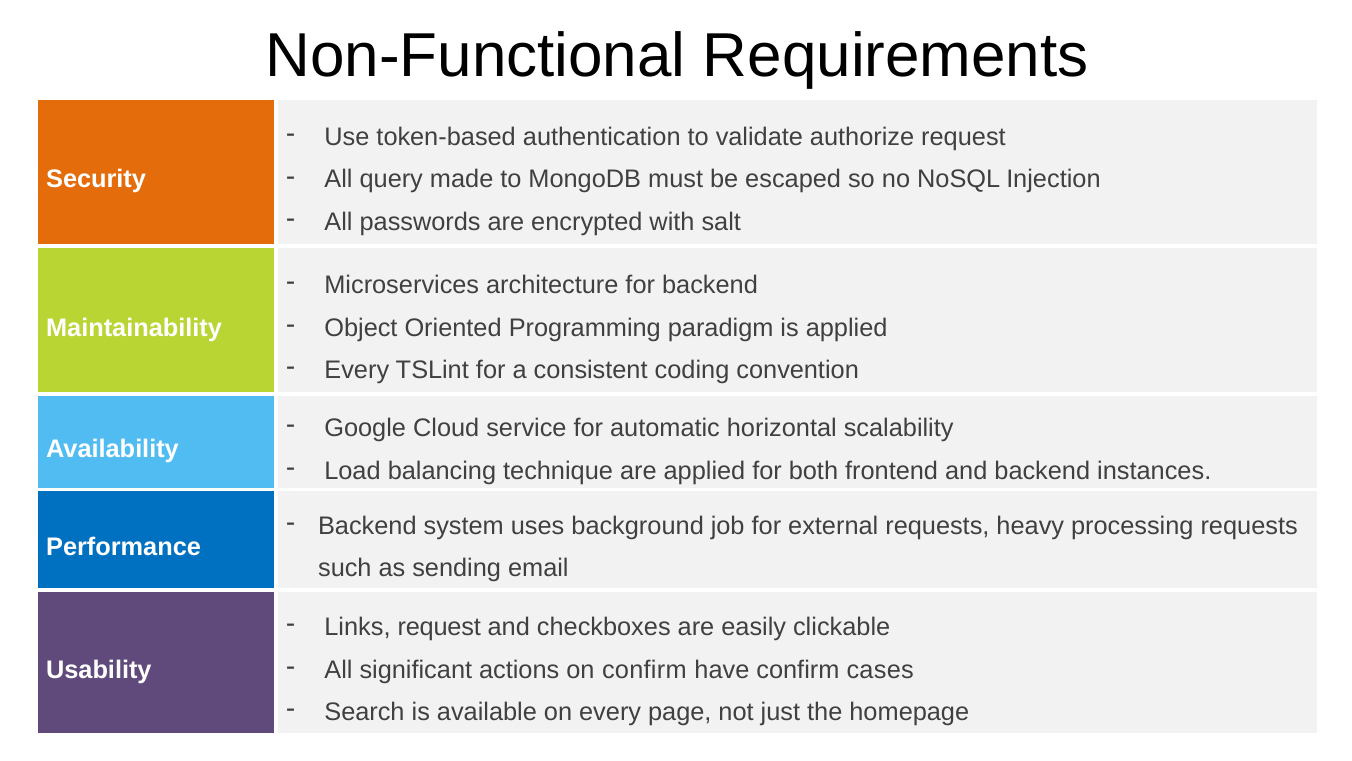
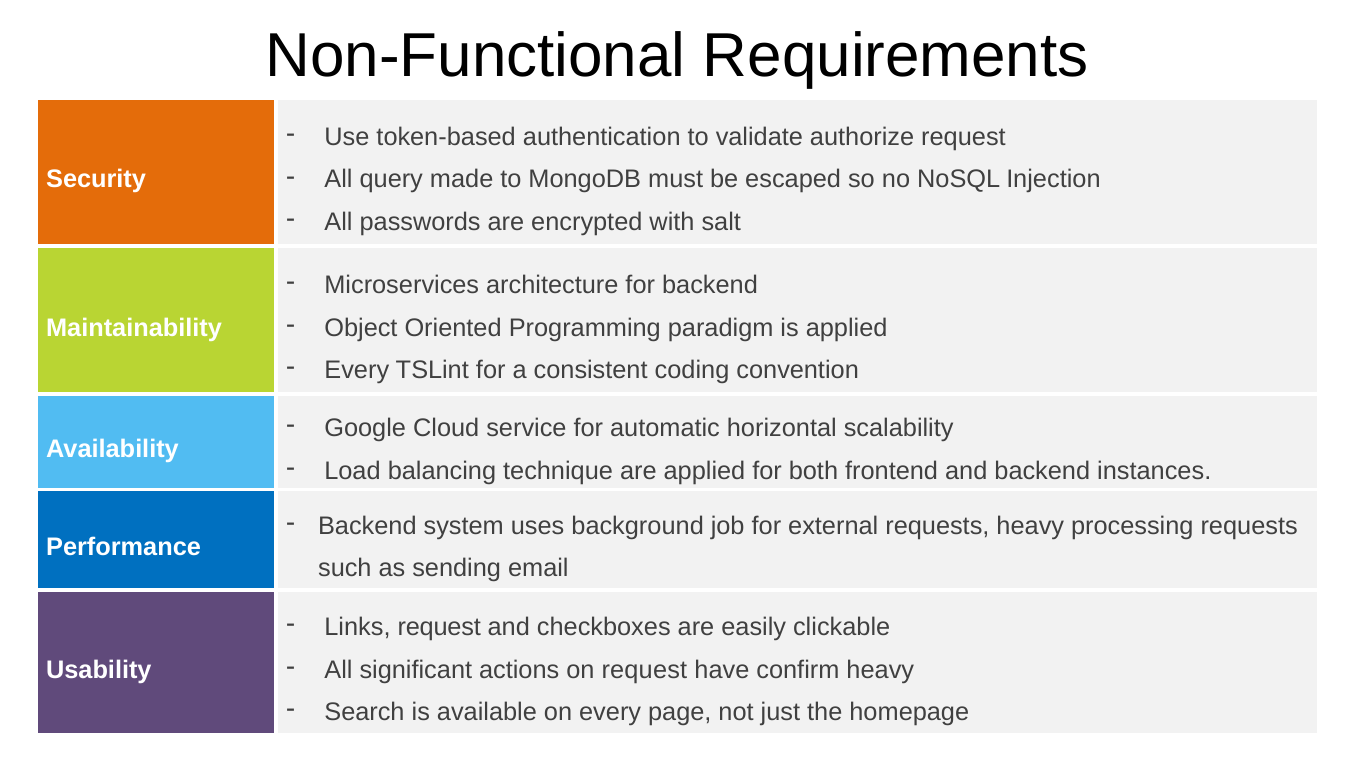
on confirm: confirm -> request (644, 669)
confirm cases: cases -> heavy (880, 669)
